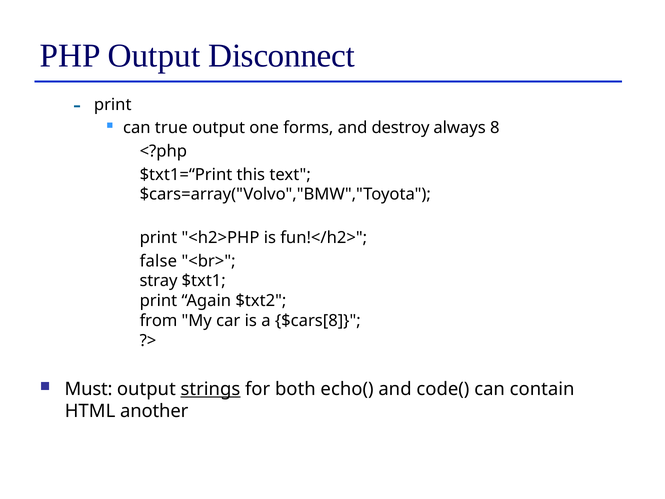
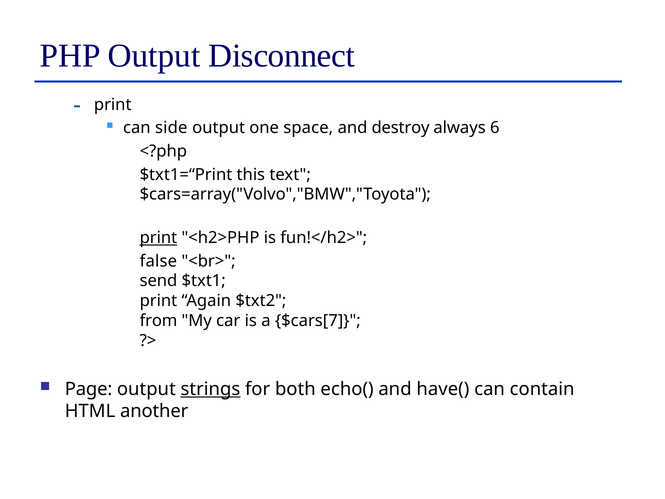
true: true -> side (171, 128)
forms: forms -> space (308, 128)
8: 8 -> 6 (495, 128)
print underline: none -> present (158, 238)
stray: stray -> send (158, 281)
$cars[8: $cars[8 -> $cars[7 (318, 321)
Must: Must -> Page (89, 389)
code(: code( -> have( (443, 389)
